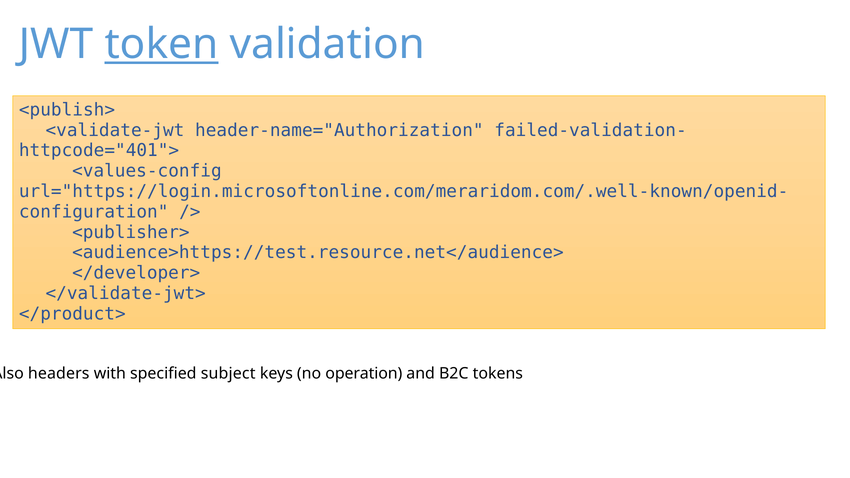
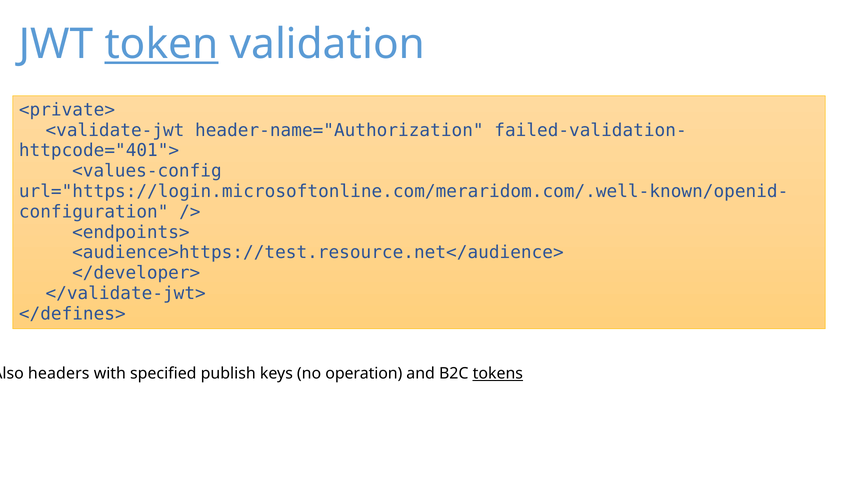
<publish>: <publish> -> <private> (67, 110)
<publisher>: <publisher> -> <endpoints> (131, 232)
</product>: </product> -> </defines> (72, 314)
subject: subject -> publish (228, 374)
tokens underline: none -> present (498, 374)
